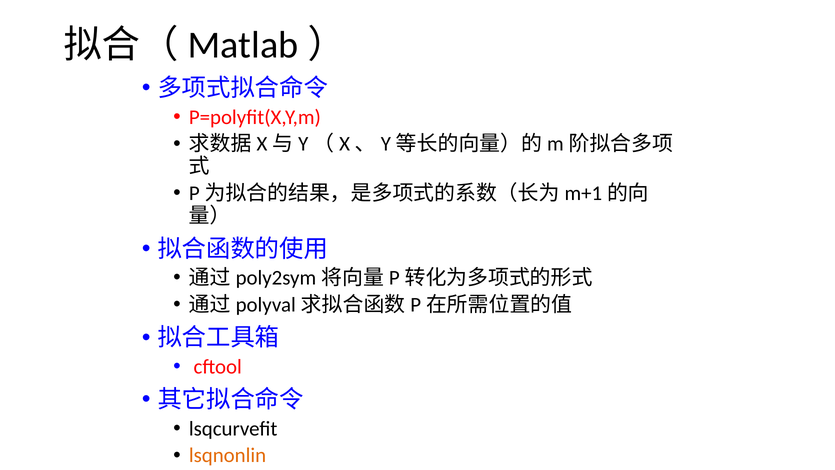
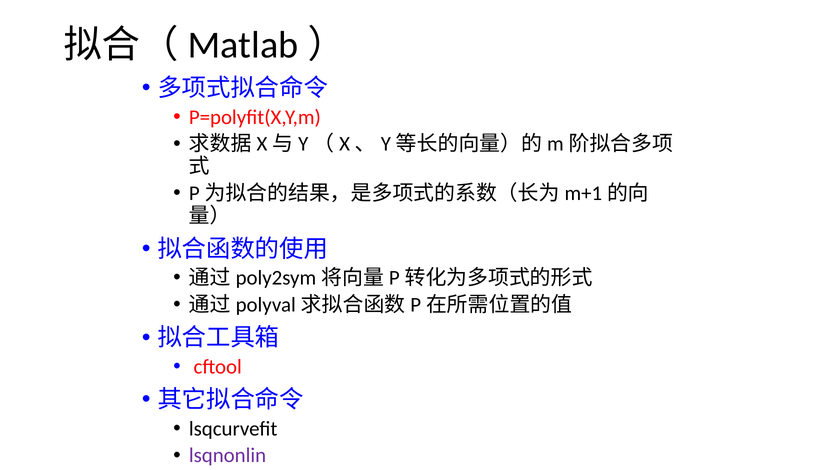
lsqnonlin colour: orange -> purple (228, 455)
